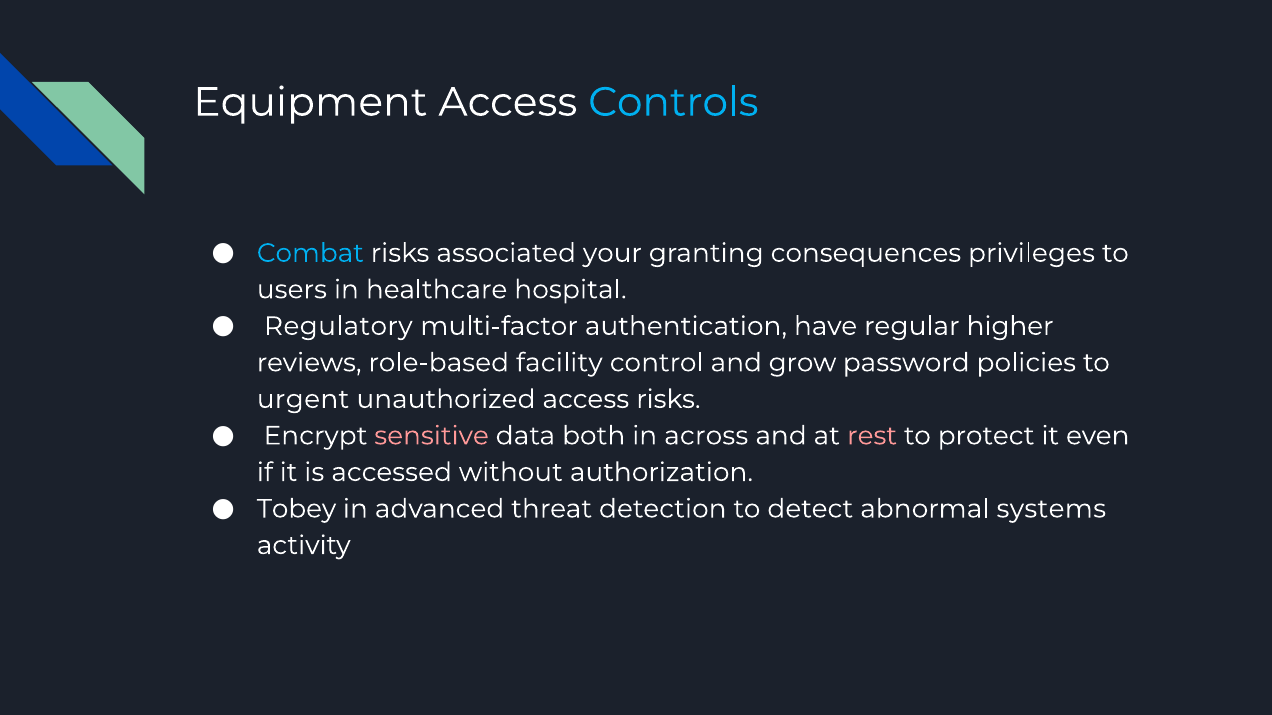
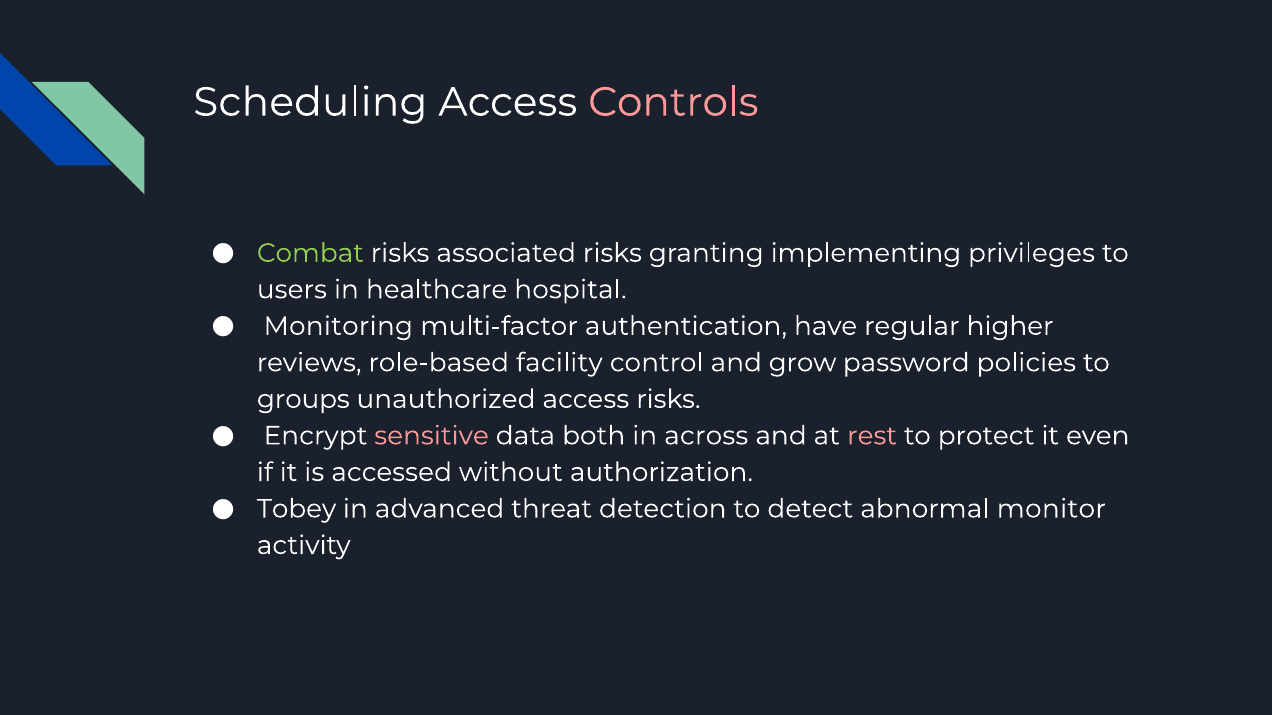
Equipment: Equipment -> Scheduling (310, 102)
Controls colour: light blue -> pink (673, 102)
Combat colour: light blue -> light green (310, 253)
associated your: your -> risks (612, 253)
consequences: consequences -> implementing (866, 253)
Regulatory: Regulatory -> Monitoring (338, 326)
urgent: urgent -> groups (303, 399)
systems: systems -> monitor (1051, 509)
